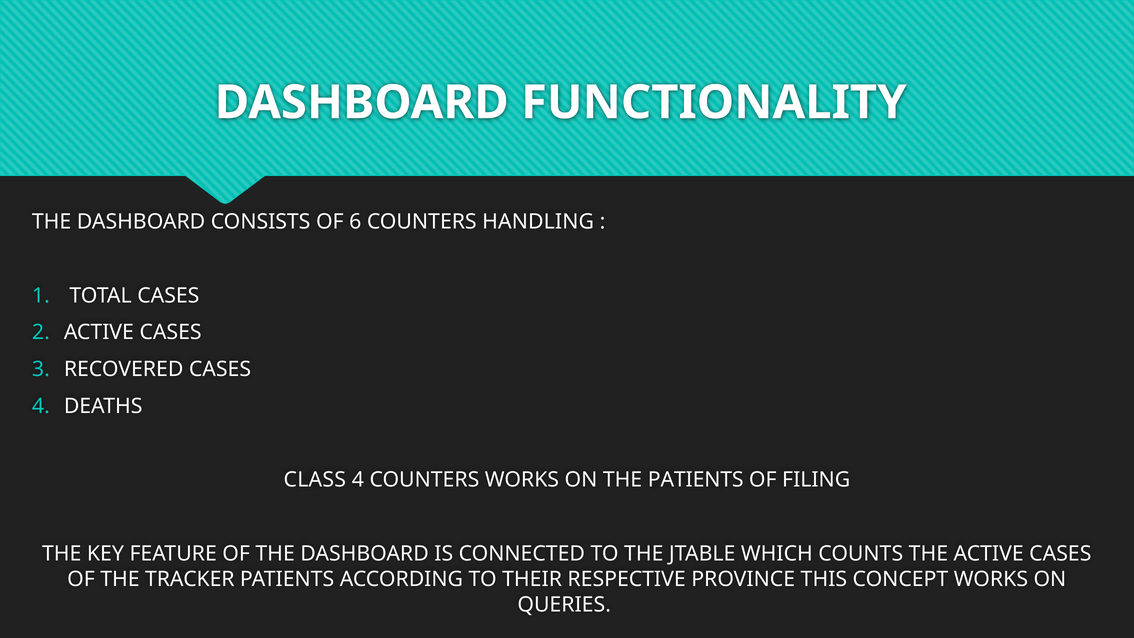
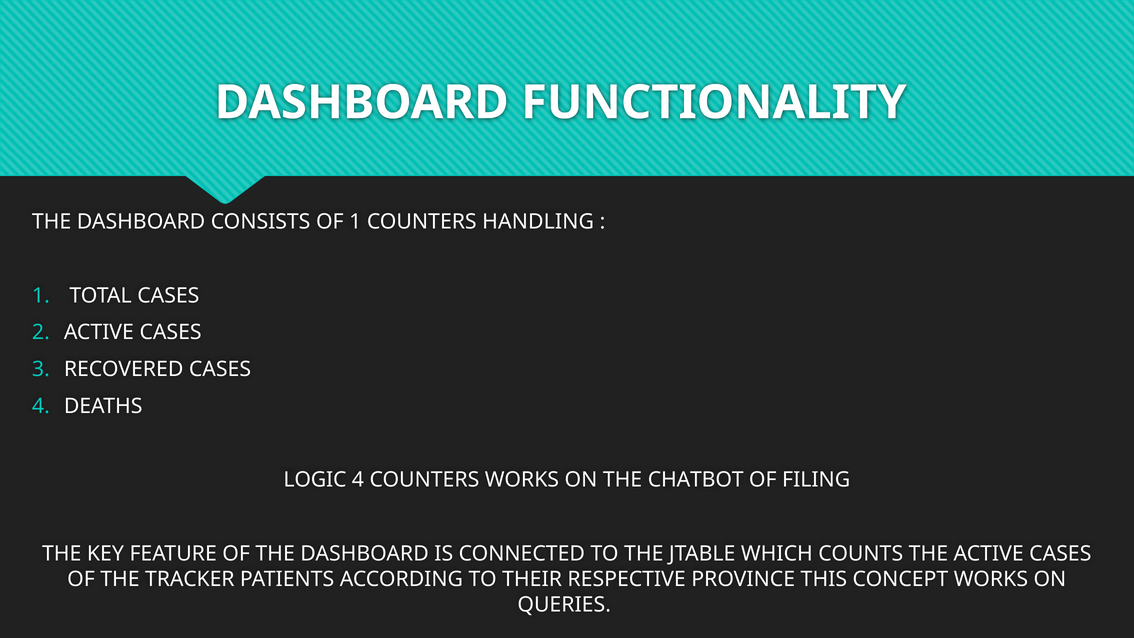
OF 6: 6 -> 1 (355, 222)
CLASS: CLASS -> LOGIC (315, 480)
THE PATIENTS: PATIENTS -> CHATBOT (696, 480)
